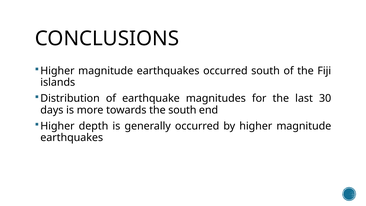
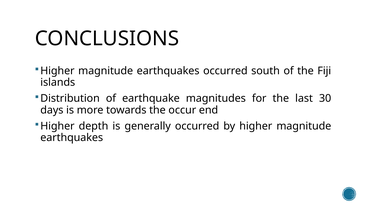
the south: south -> occur (182, 110)
